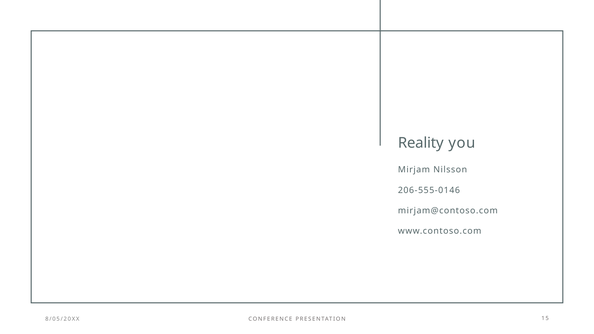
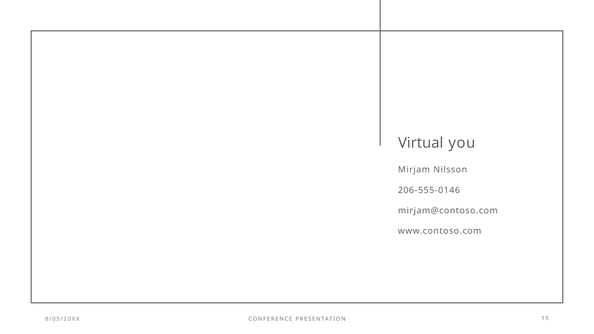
Reality: Reality -> Virtual (421, 143)
